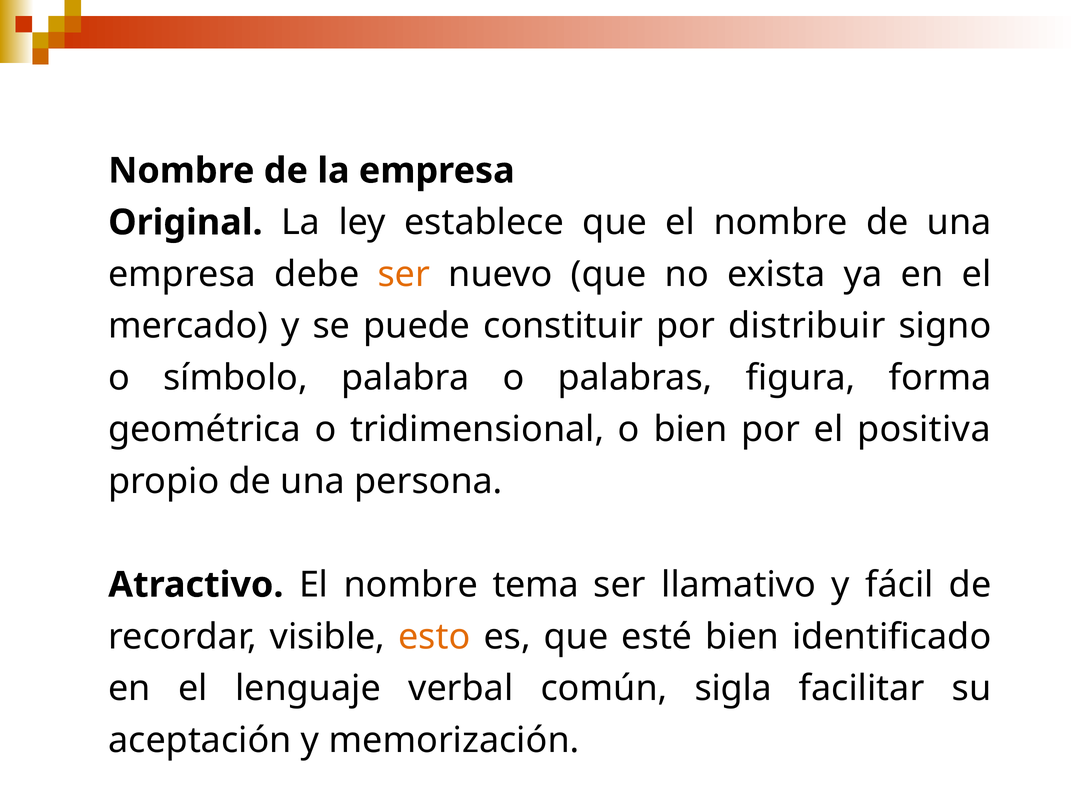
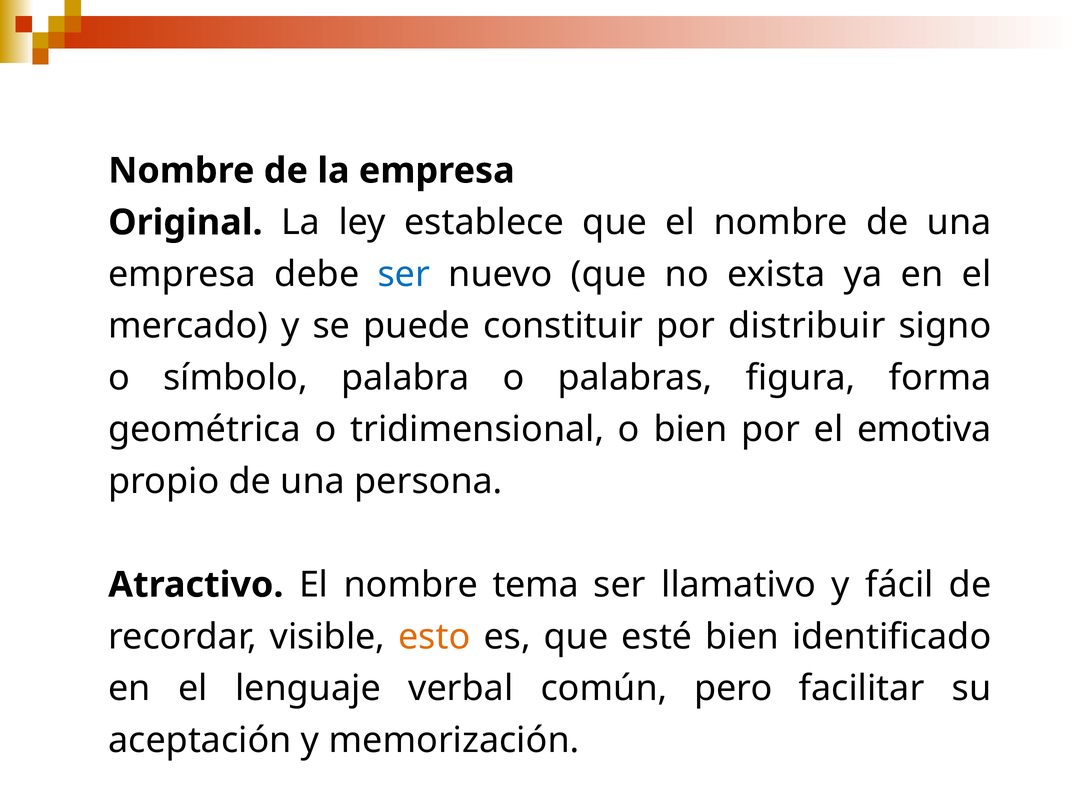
ser colour: orange -> blue (404, 274)
positiva: positiva -> emotiva (924, 430)
sigla: sigla -> pero (733, 689)
